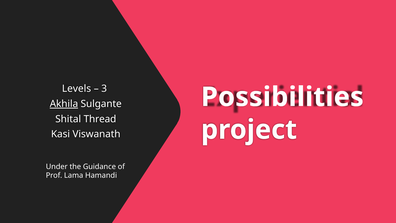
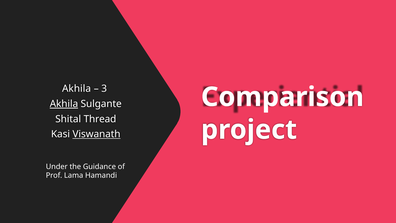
Levels: Levels -> Akhila (77, 89)
Possibilities: Possibilities -> Comparison (282, 97)
Viswanath underline: none -> present (97, 134)
